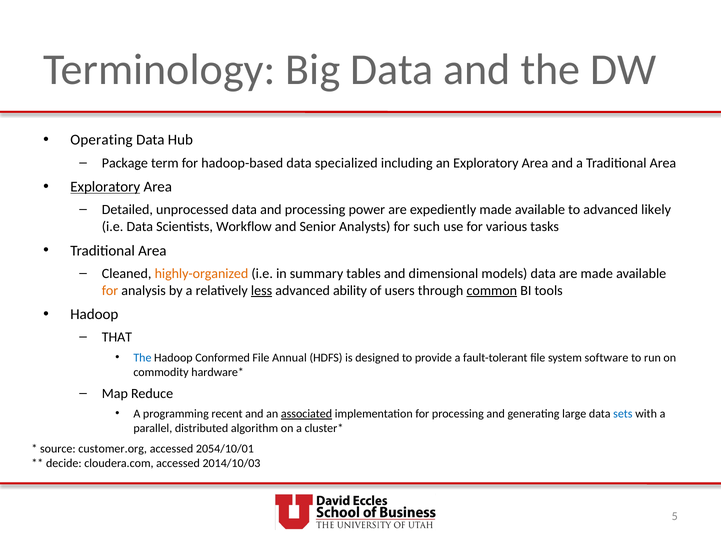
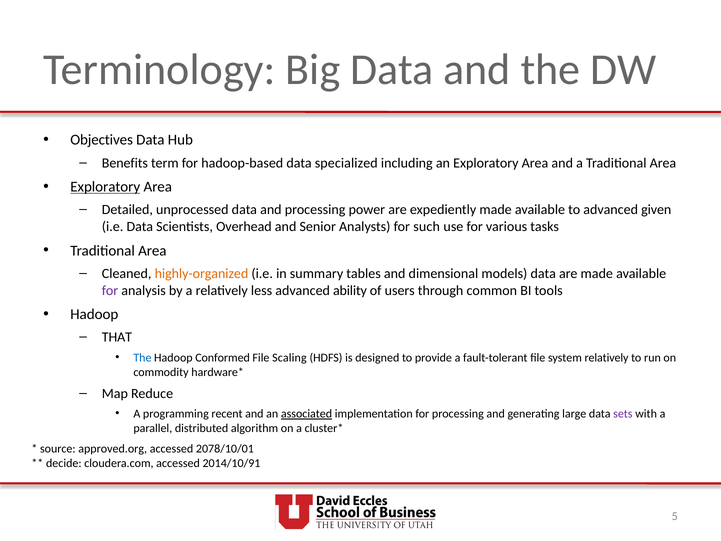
Operating: Operating -> Objectives (102, 140)
Package: Package -> Benefits (125, 163)
likely: likely -> given (656, 210)
Workflow: Workflow -> Overhead (244, 227)
for colour: orange -> purple (110, 290)
less underline: present -> none (262, 290)
common underline: present -> none (492, 290)
Annual: Annual -> Scaling (289, 357)
system software: software -> relatively (607, 357)
sets colour: blue -> purple (623, 414)
customer.org: customer.org -> approved.org (113, 448)
2054/10/01: 2054/10/01 -> 2078/10/01 (225, 448)
2014/10/03: 2014/10/03 -> 2014/10/91 (231, 463)
